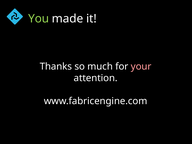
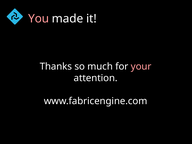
You colour: light green -> pink (39, 19)
